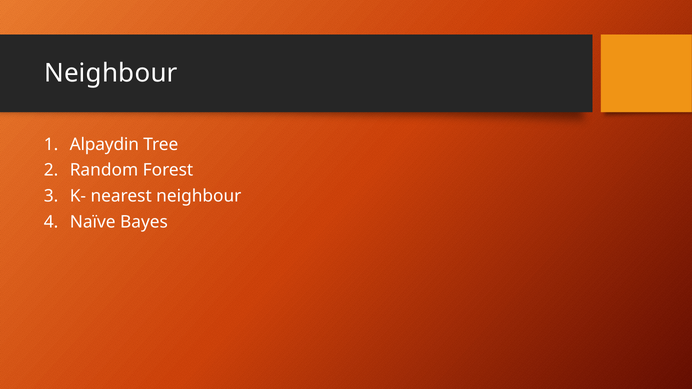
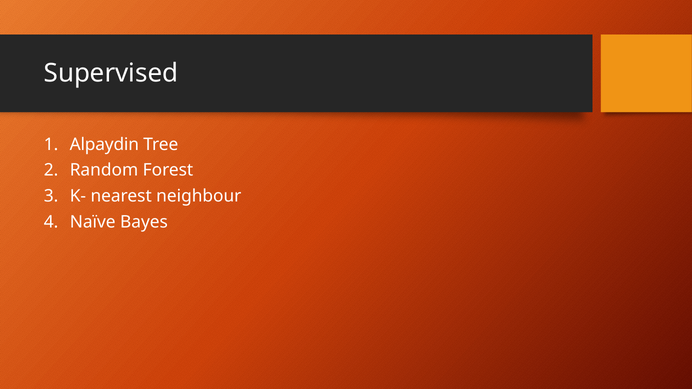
Neighbour: Neighbour -> Supervised (111, 73)
